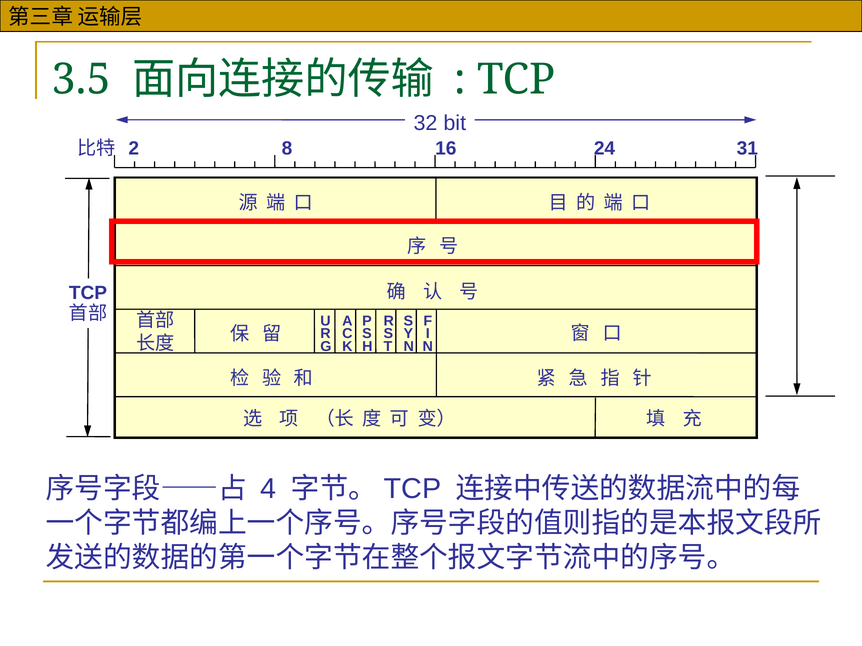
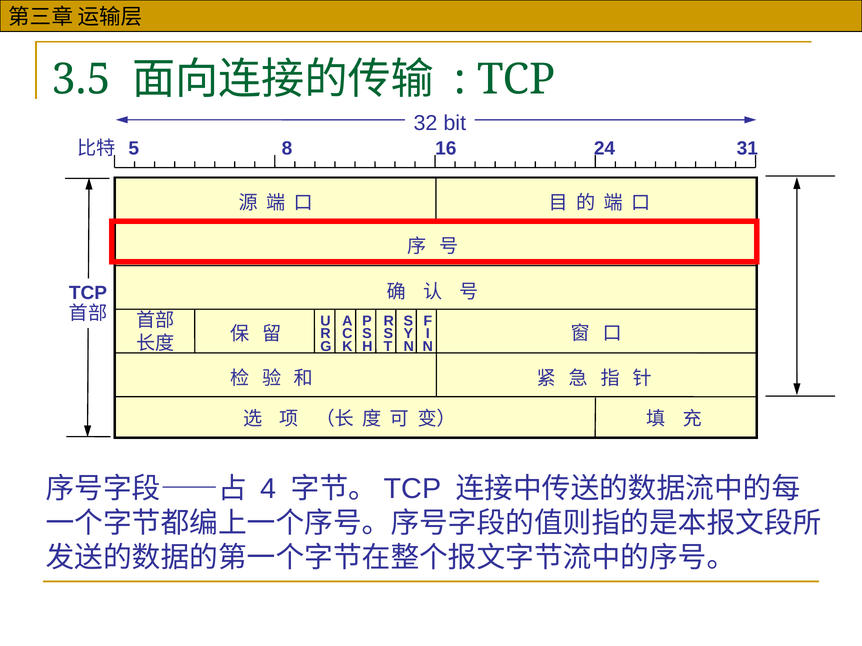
2: 2 -> 5 (134, 148)
